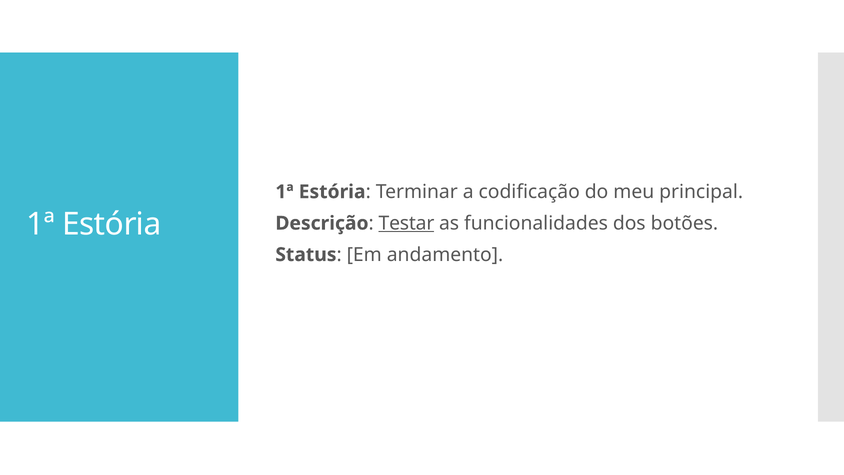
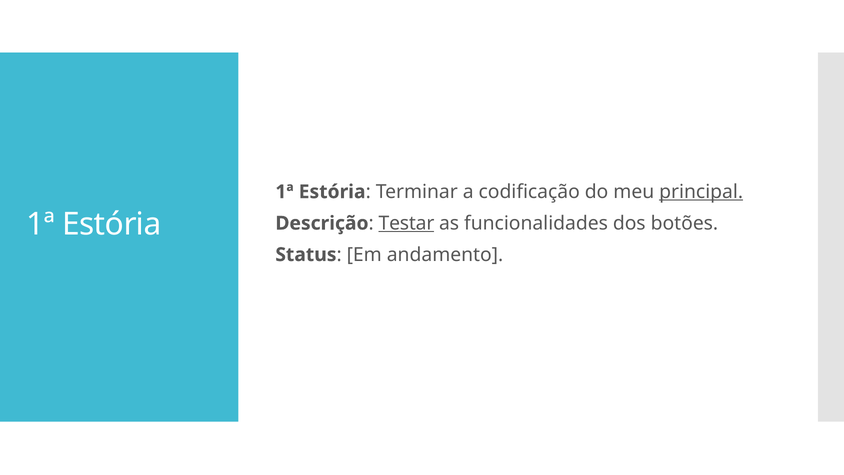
principal underline: none -> present (701, 192)
